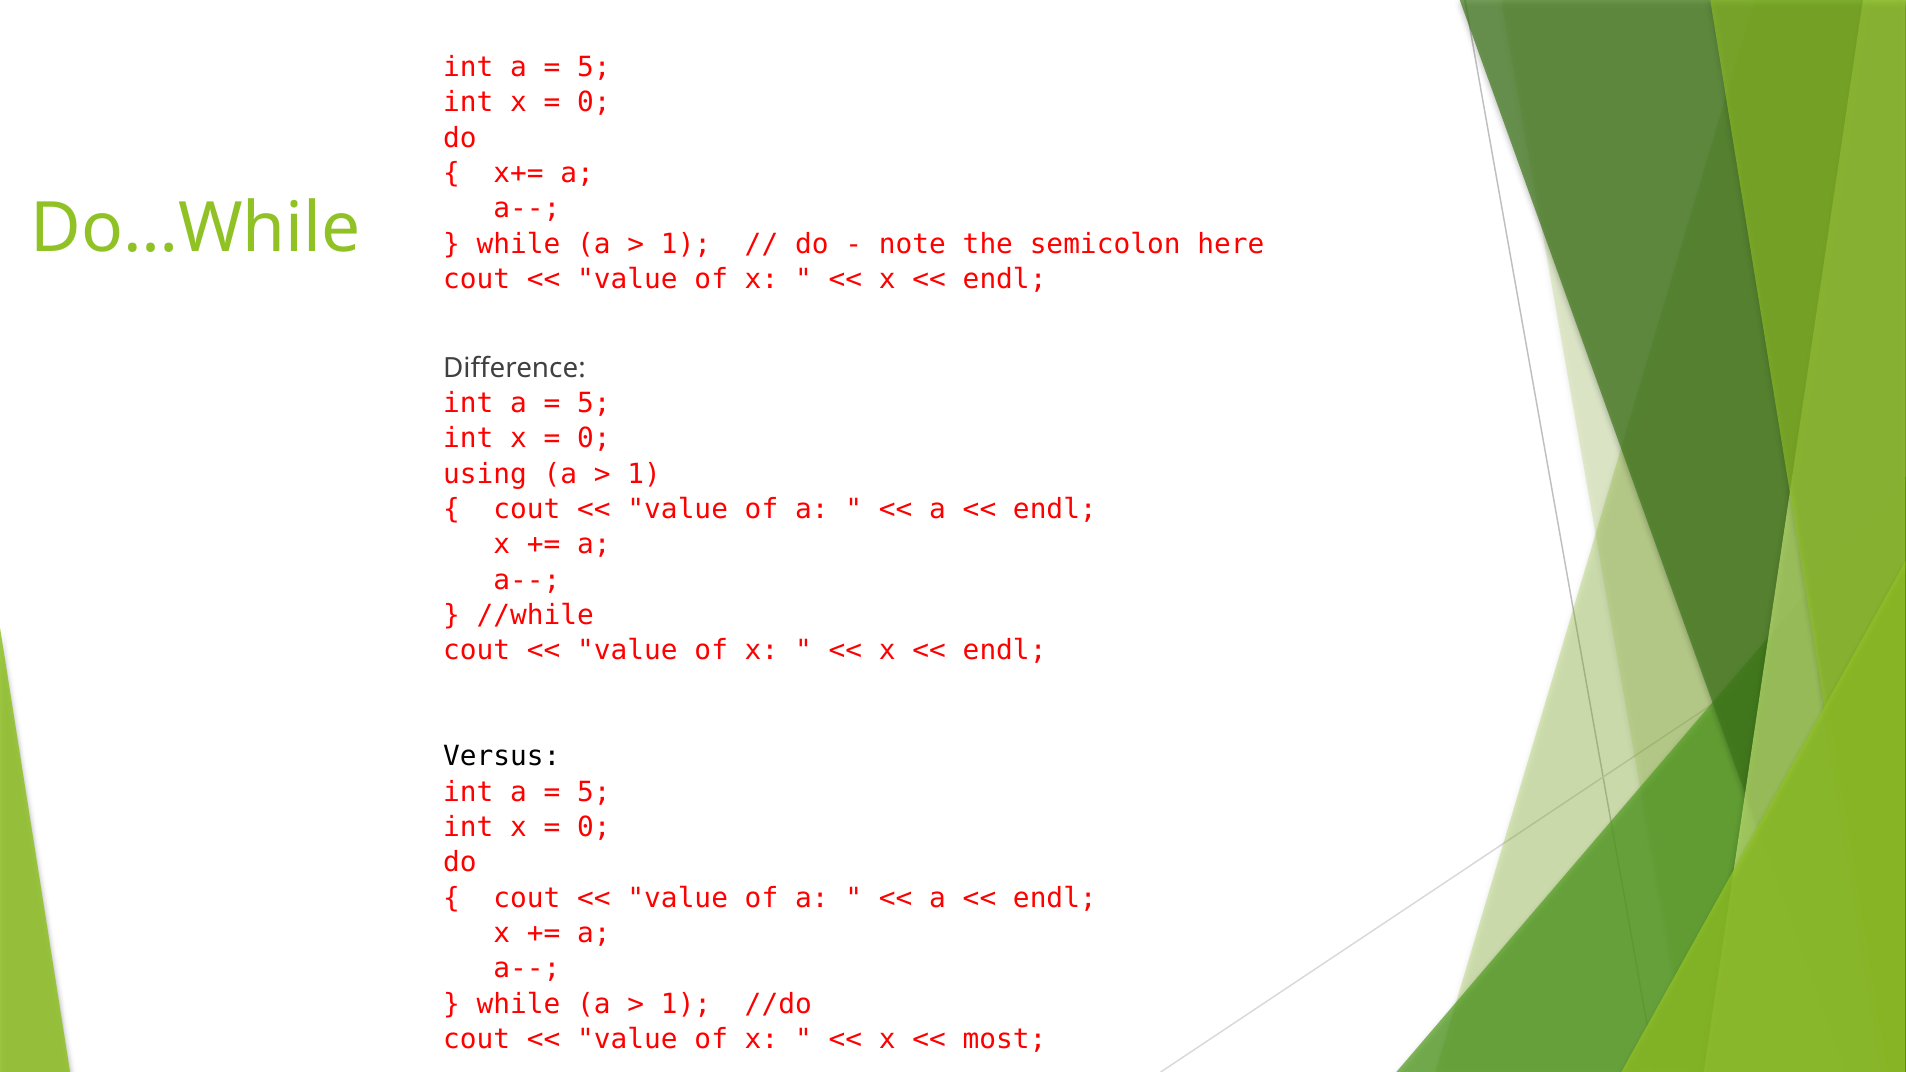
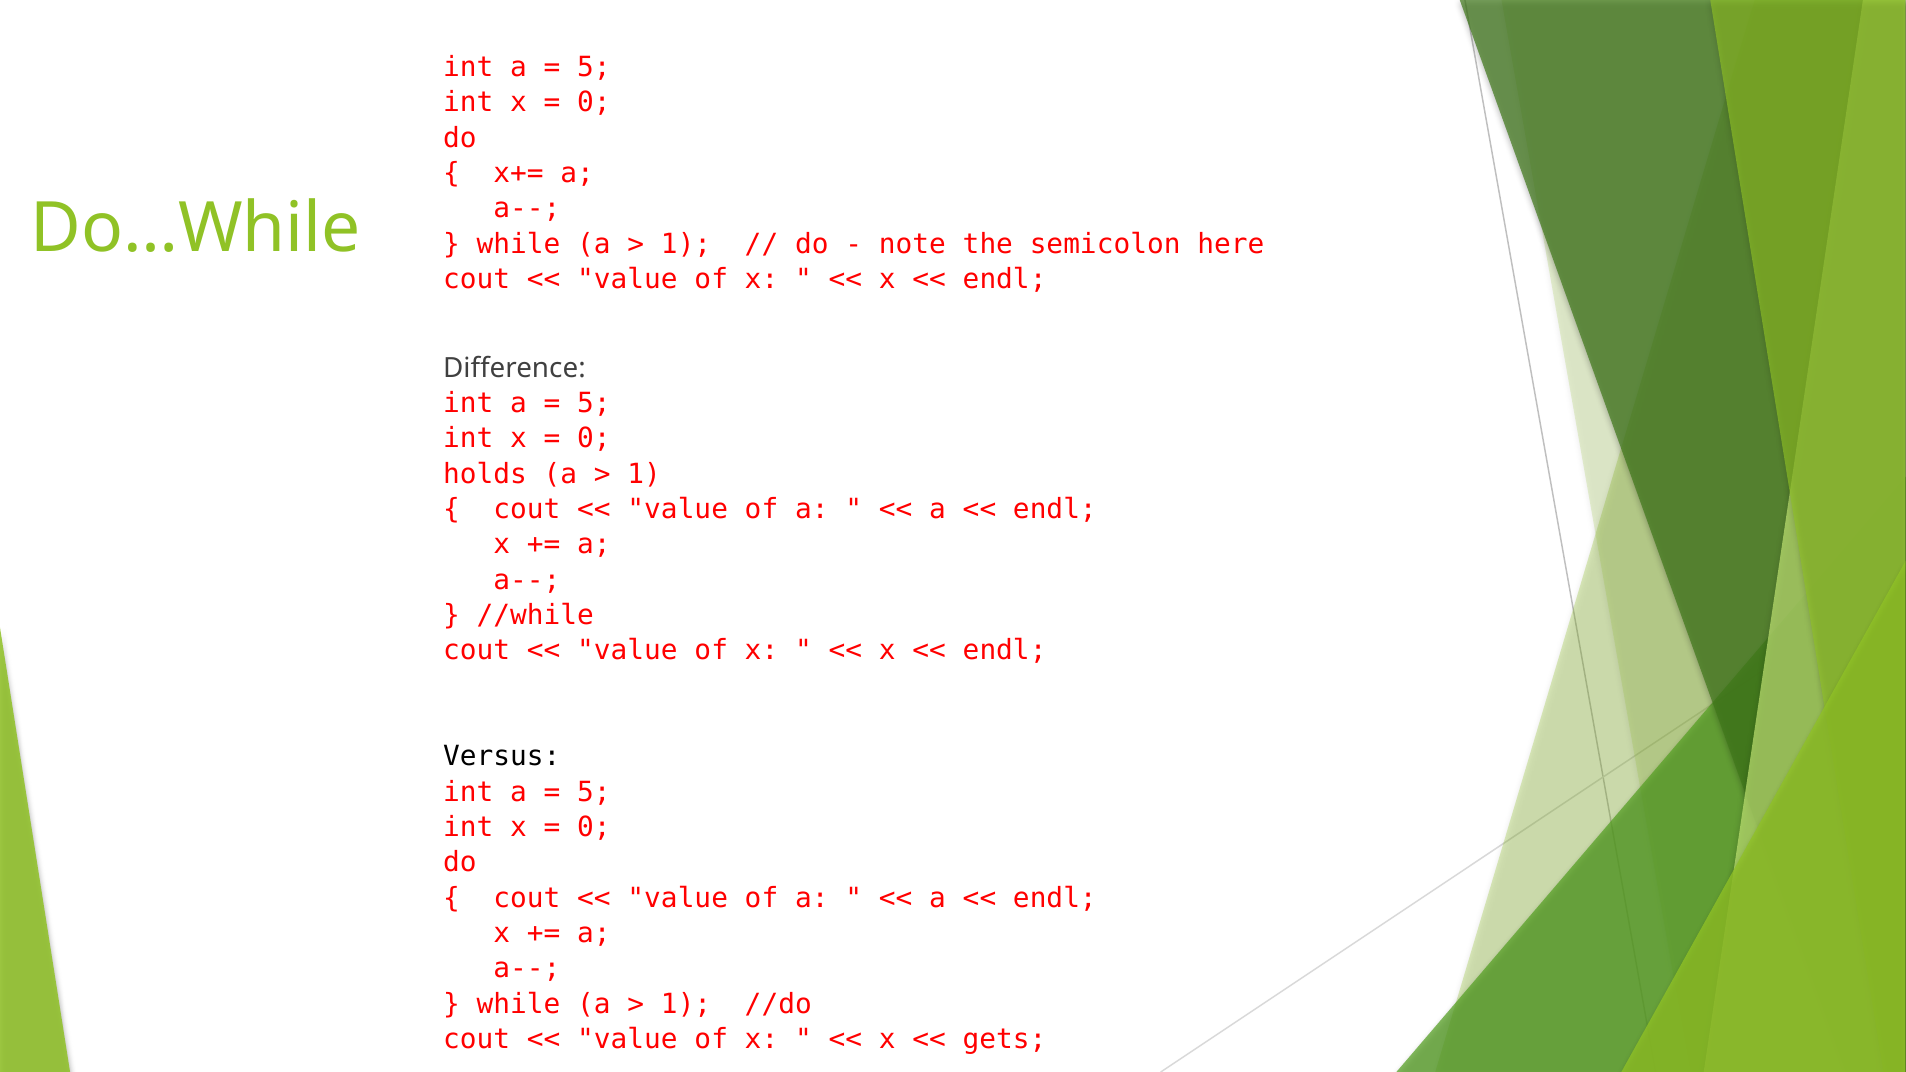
using: using -> holds (485, 474)
most: most -> gets (1005, 1039)
